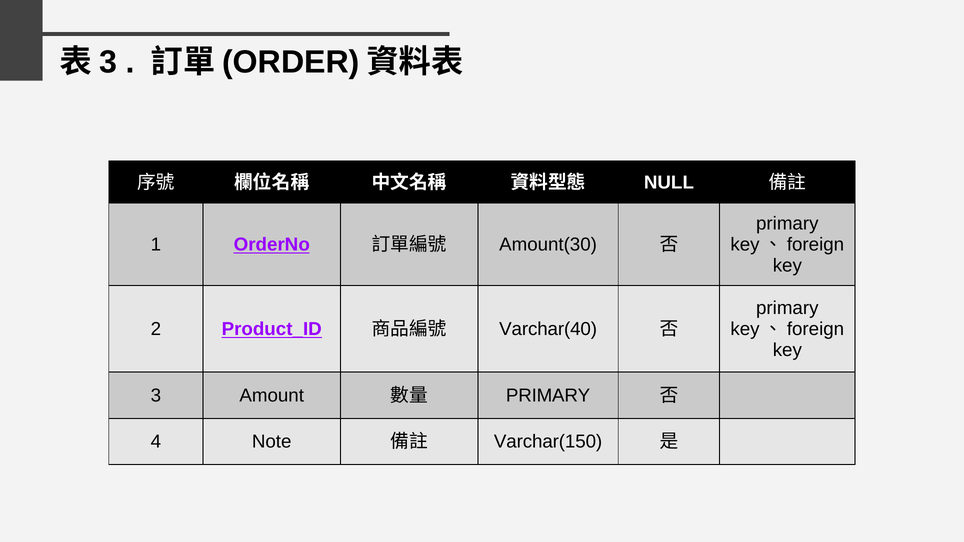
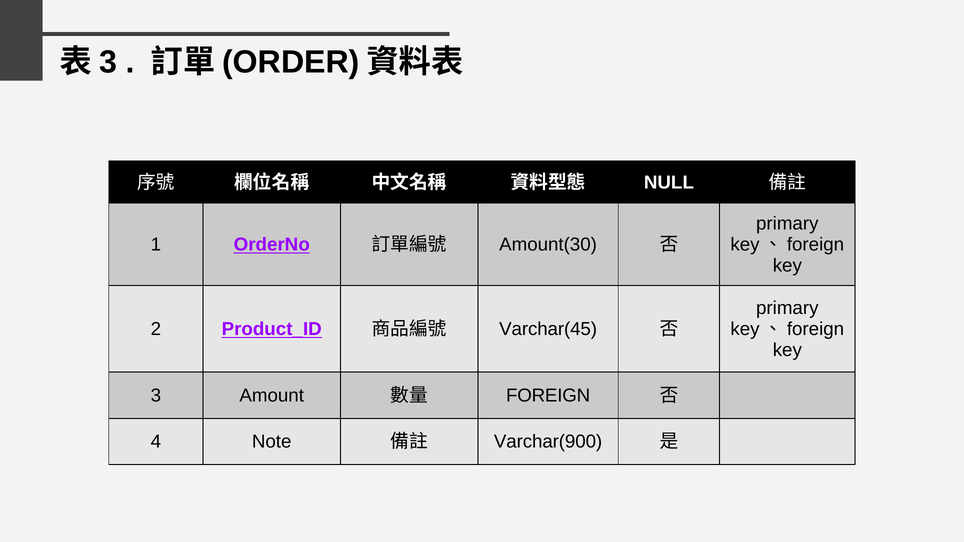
Varchar(40: Varchar(40 -> Varchar(45 (548, 329)
PRIMARY: PRIMARY -> FOREIGN (548, 396)
Varchar(150: Varchar(150 -> Varchar(900 (548, 442)
